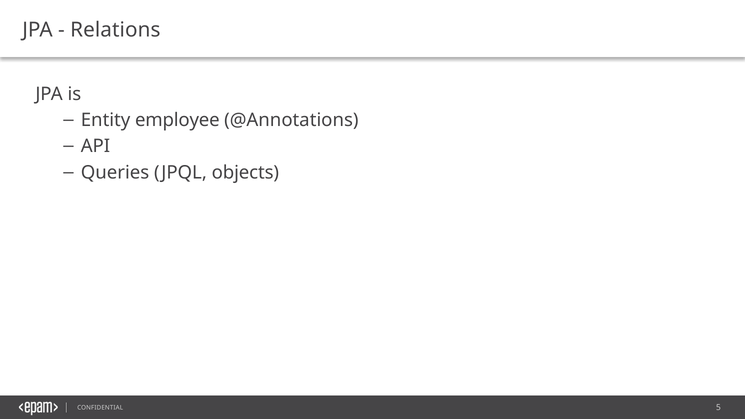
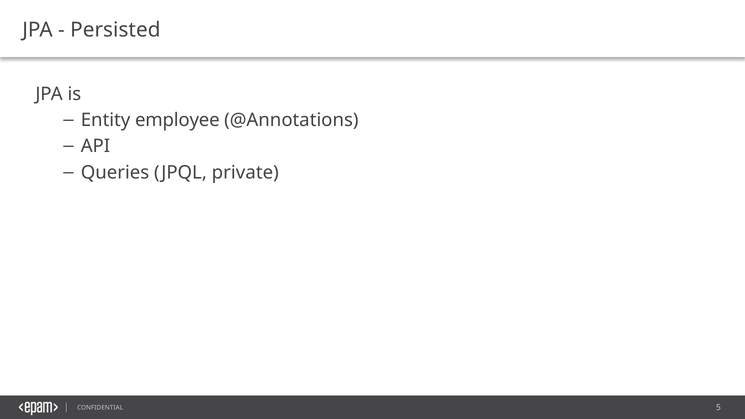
Relations: Relations -> Persisted (115, 30)
objects: objects -> private (245, 172)
